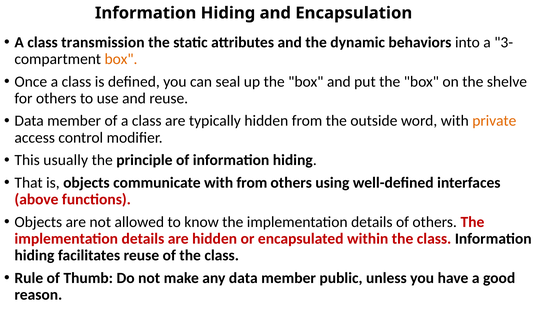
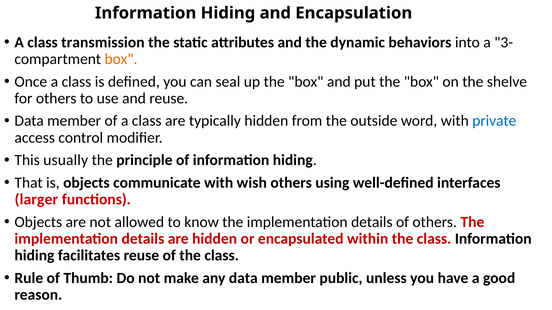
private colour: orange -> blue (494, 121)
with from: from -> wish (252, 183)
above: above -> larger (36, 200)
